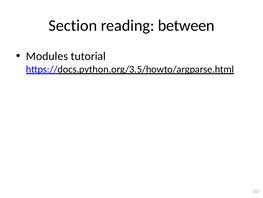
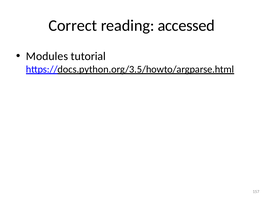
Section: Section -> Correct (73, 25)
between: between -> accessed (186, 25)
